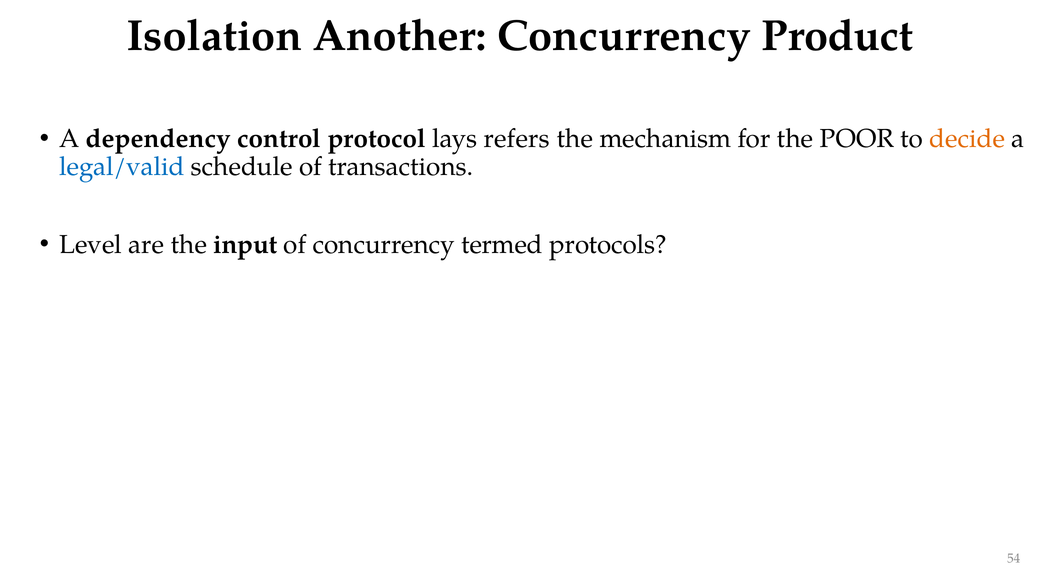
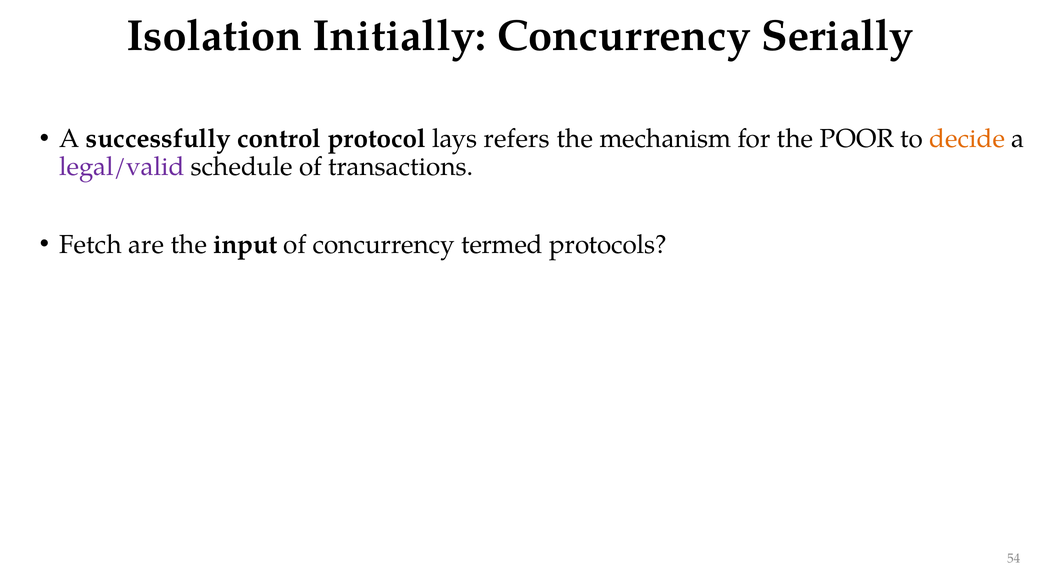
Another: Another -> Initially (400, 36)
Product: Product -> Serially (837, 36)
dependency: dependency -> successfully (158, 139)
legal/valid colour: blue -> purple (122, 167)
Level: Level -> Fetch (91, 244)
